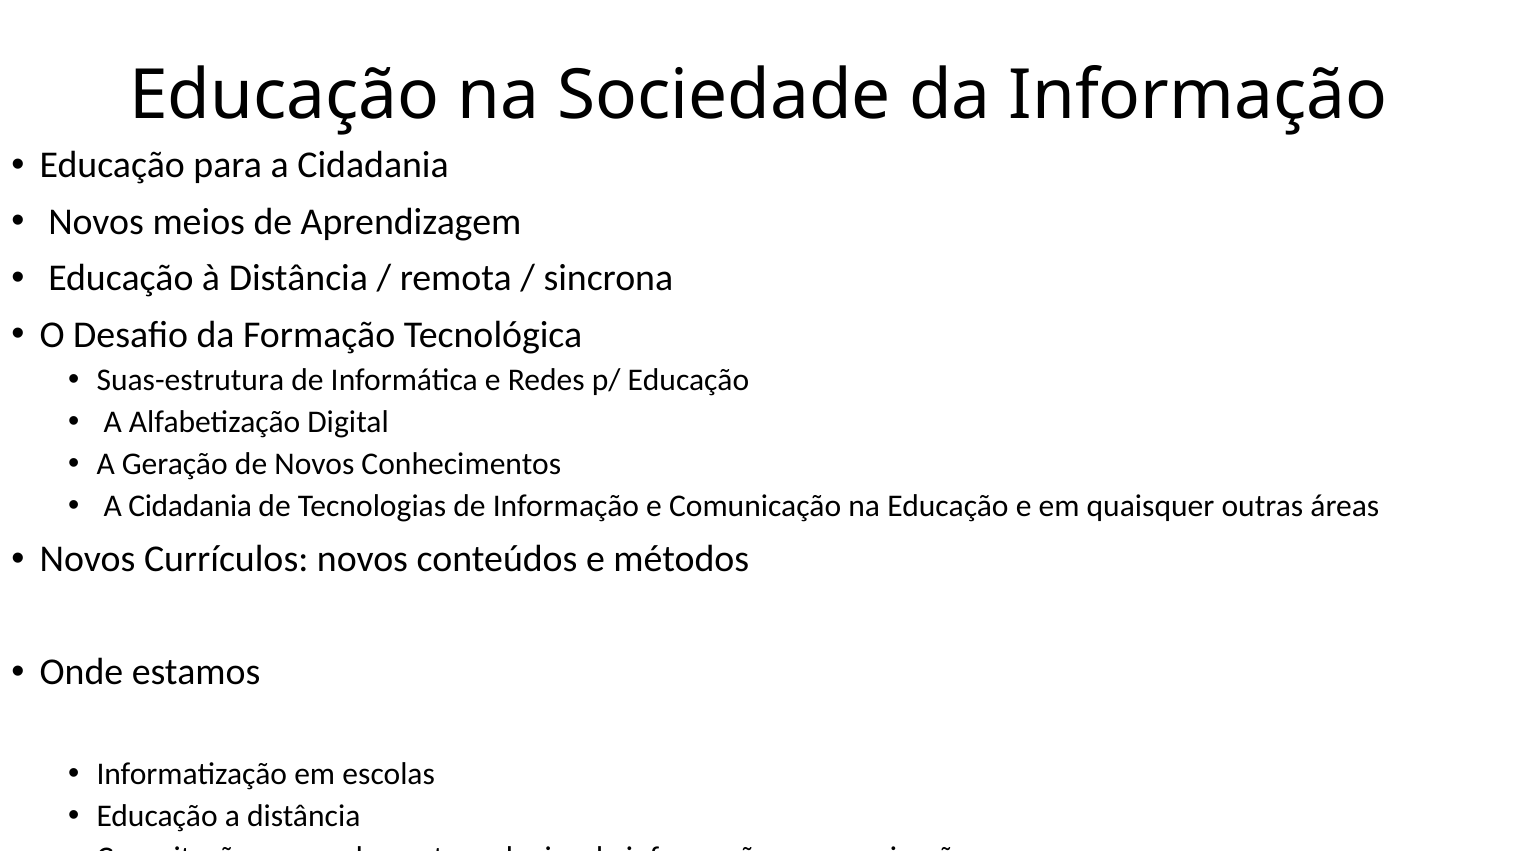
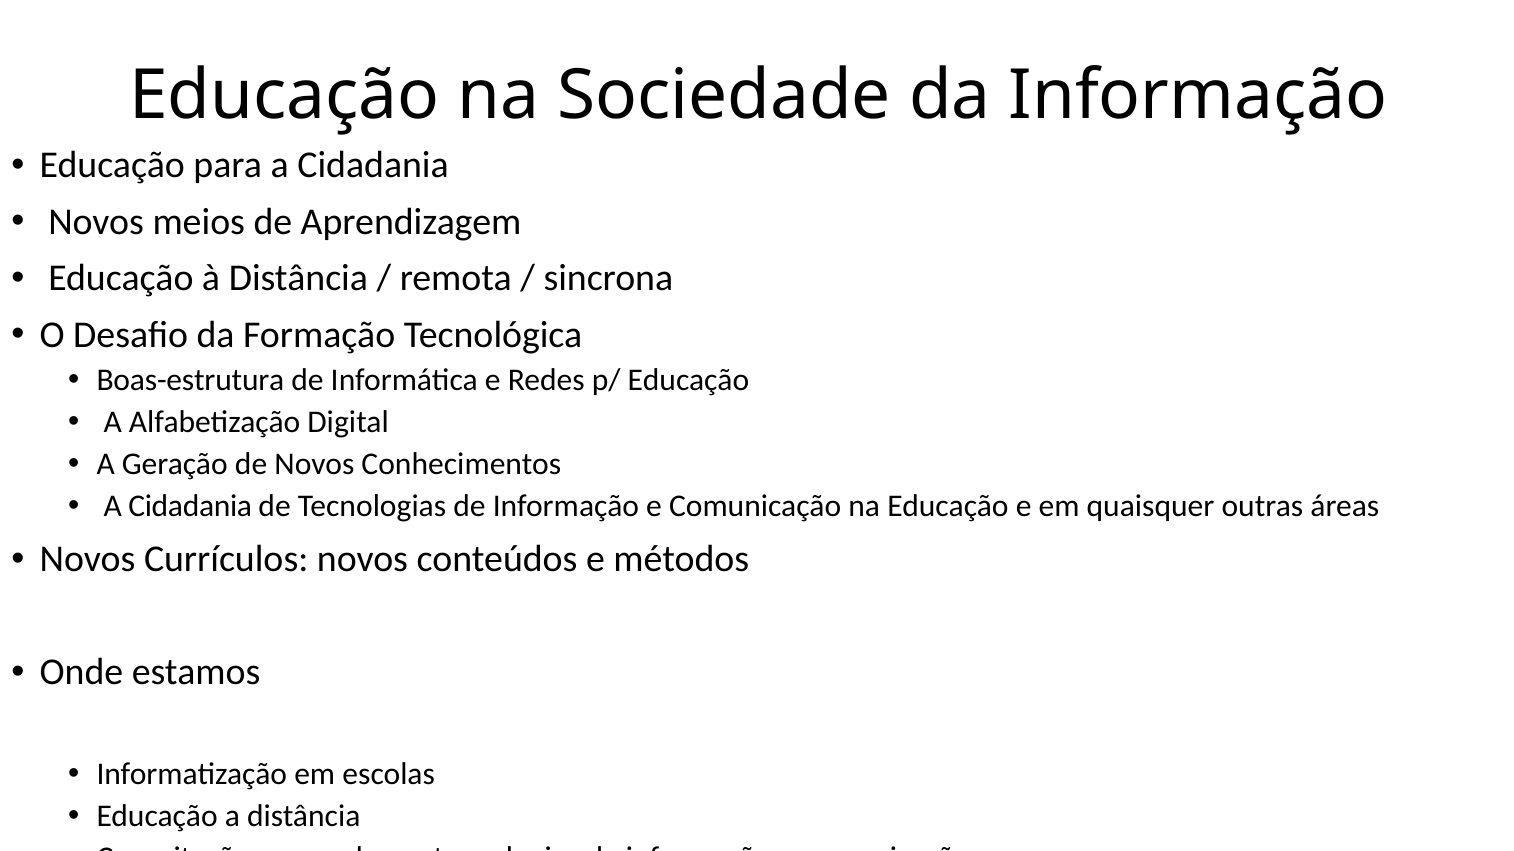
Suas-estrutura: Suas-estrutura -> Boas-estrutura (190, 381)
